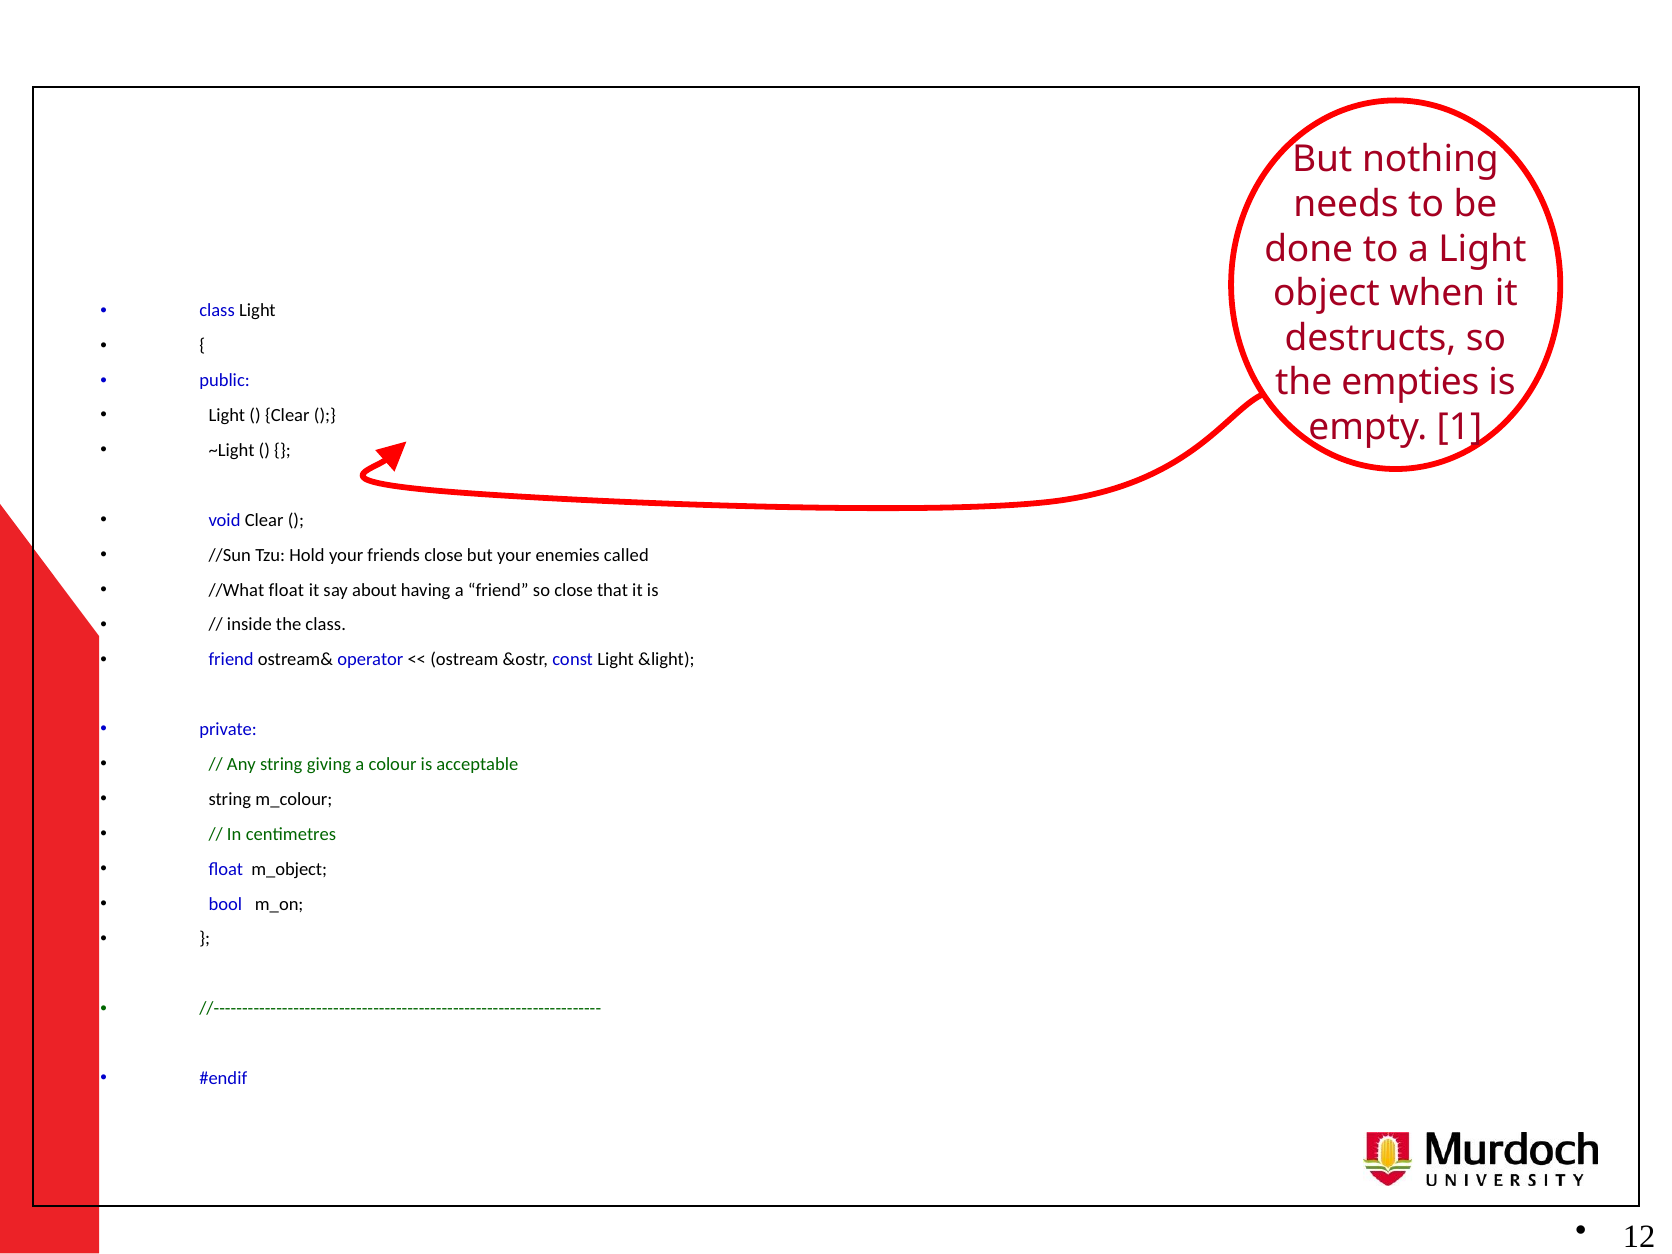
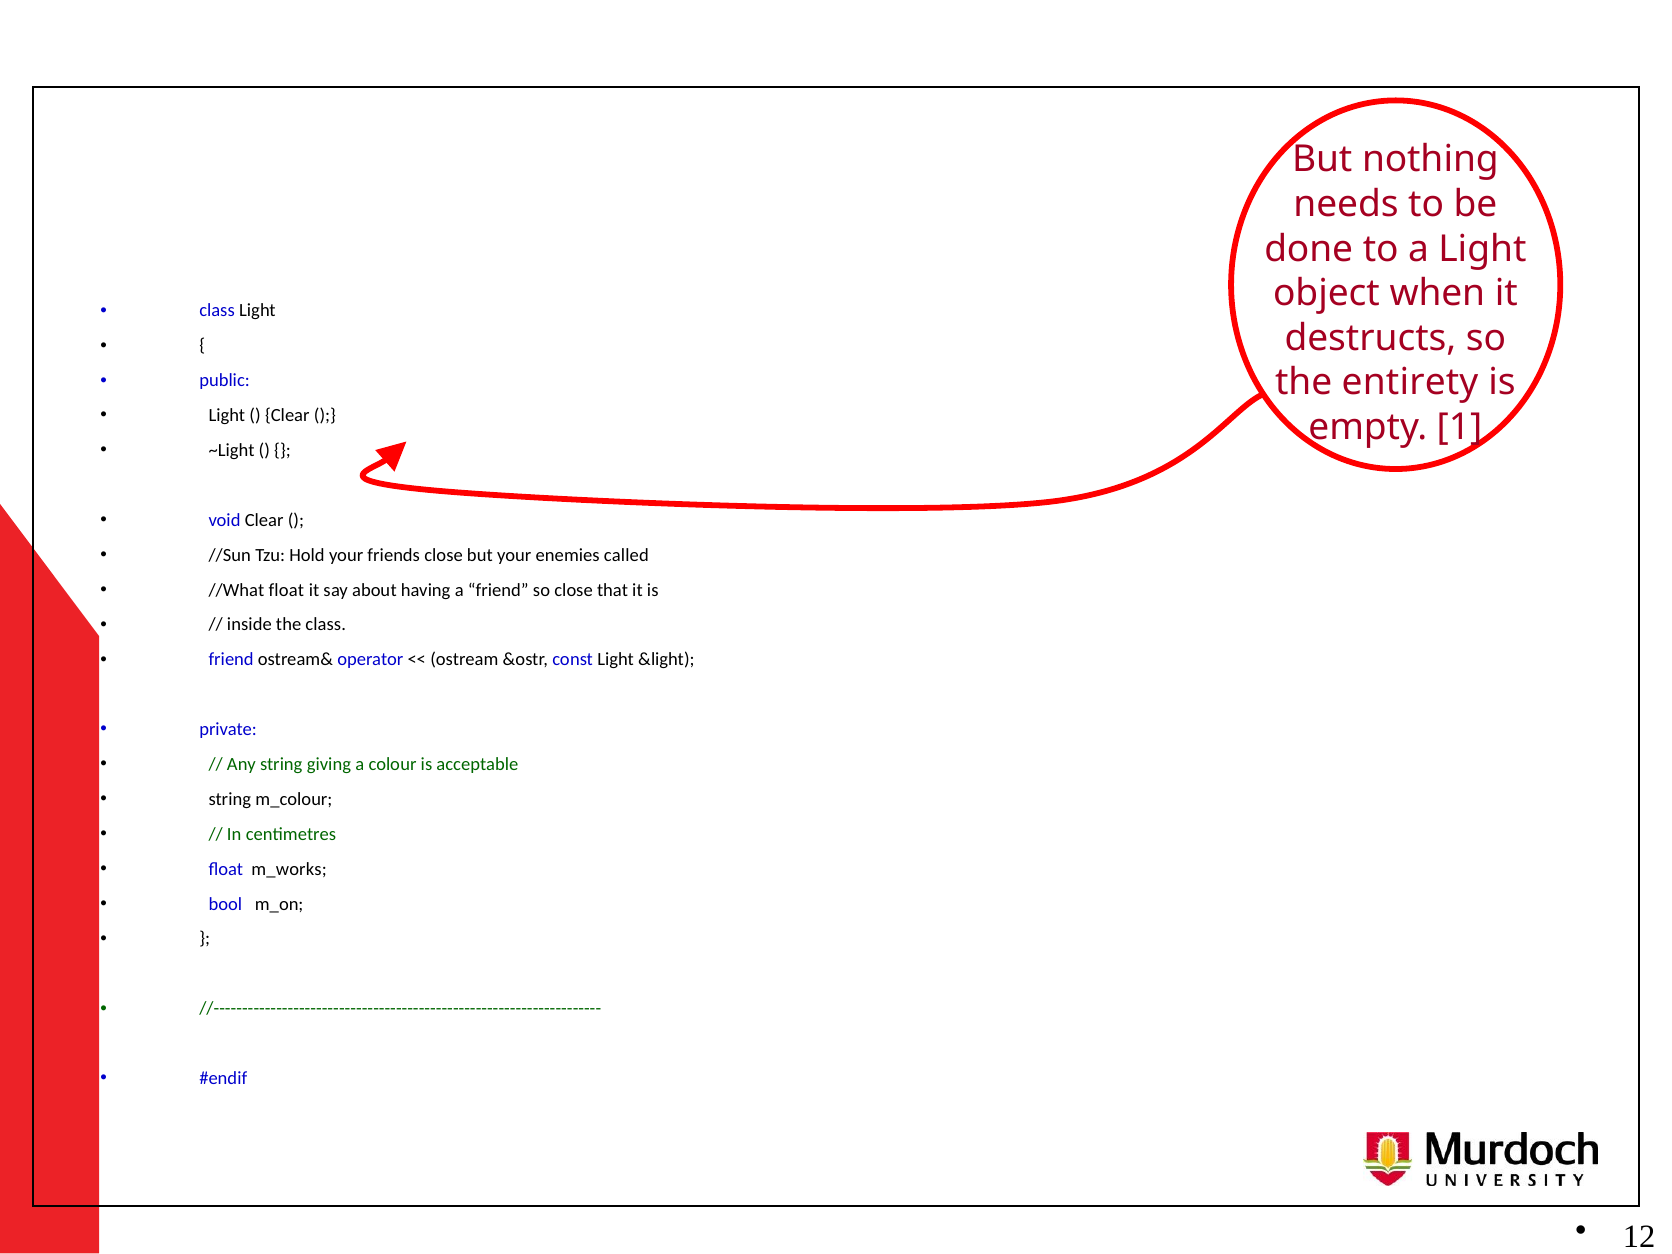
empties: empties -> entirety (1410, 383)
m_object: m_object -> m_works (289, 869)
